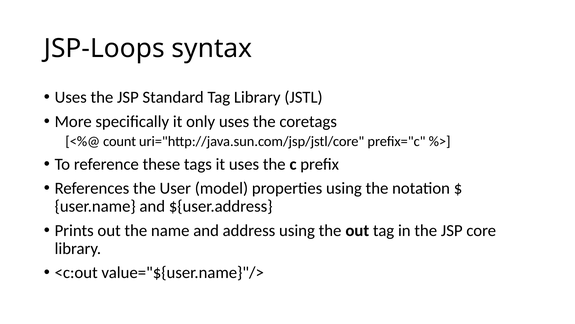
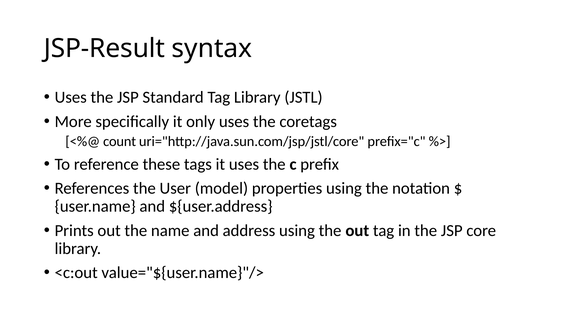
JSP-Loops: JSP-Loops -> JSP-Result (104, 48)
